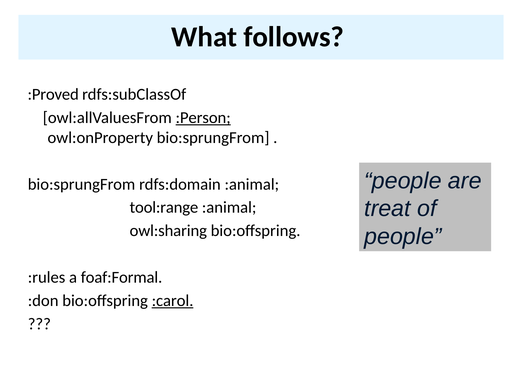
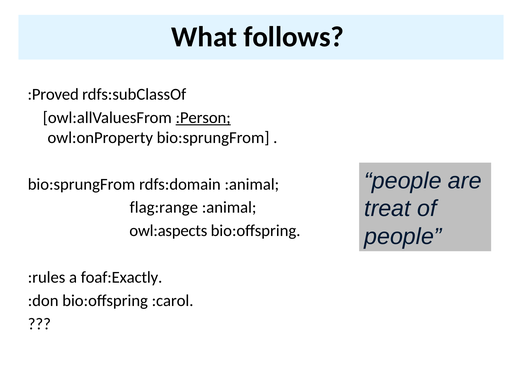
tool:range: tool:range -> flag:range (164, 208)
owl:sharing: owl:sharing -> owl:aspects (168, 231)
foaf:Formal: foaf:Formal -> foaf:Exactly (122, 278)
:carol underline: present -> none (173, 301)
